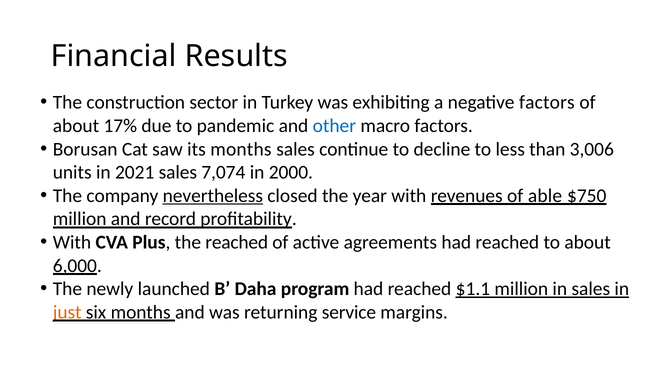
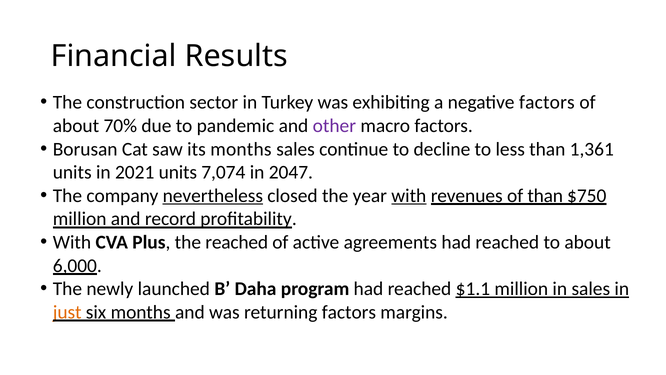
17%: 17% -> 70% (120, 126)
other colour: blue -> purple (334, 126)
3,006: 3,006 -> 1,361 (592, 149)
2021 sales: sales -> units (178, 172)
2000: 2000 -> 2047 (291, 172)
with underline: none -> present (409, 196)
of able: able -> than (545, 196)
returning service: service -> factors (349, 312)
